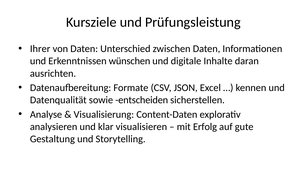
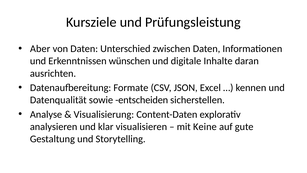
Ihrer: Ihrer -> Aber (40, 49)
Erfolg: Erfolg -> Keine (205, 126)
